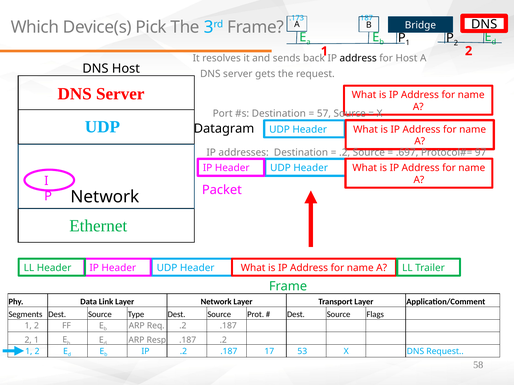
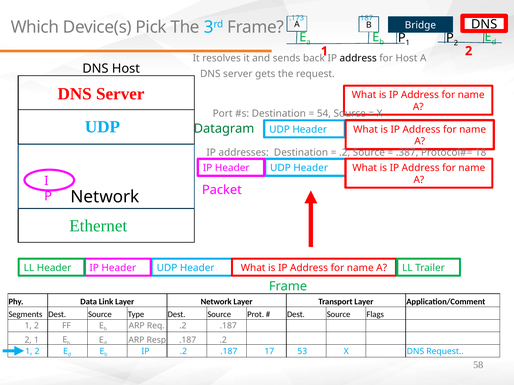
57: 57 -> 54 (324, 114)
Datagram colour: black -> green (224, 129)
.697: .697 -> .387 (407, 153)
97: 97 -> 18 (481, 153)
